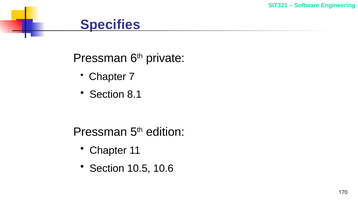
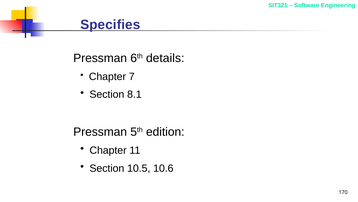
private: private -> details (165, 58)
